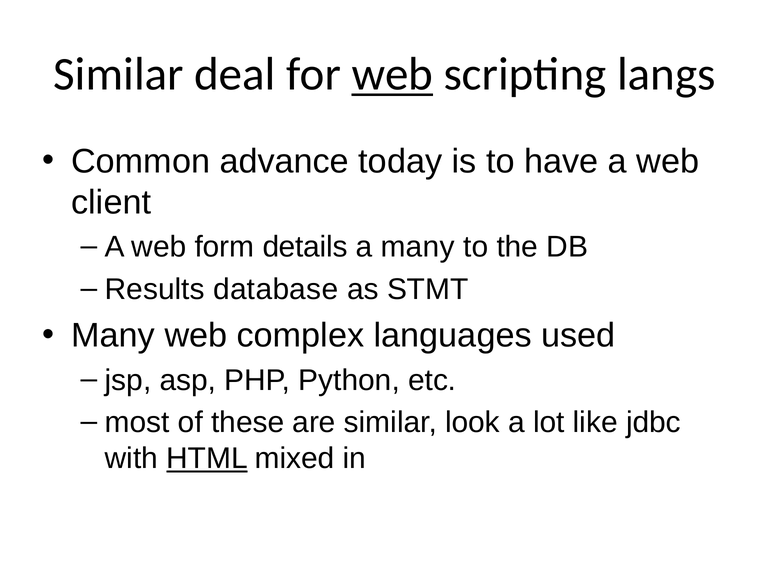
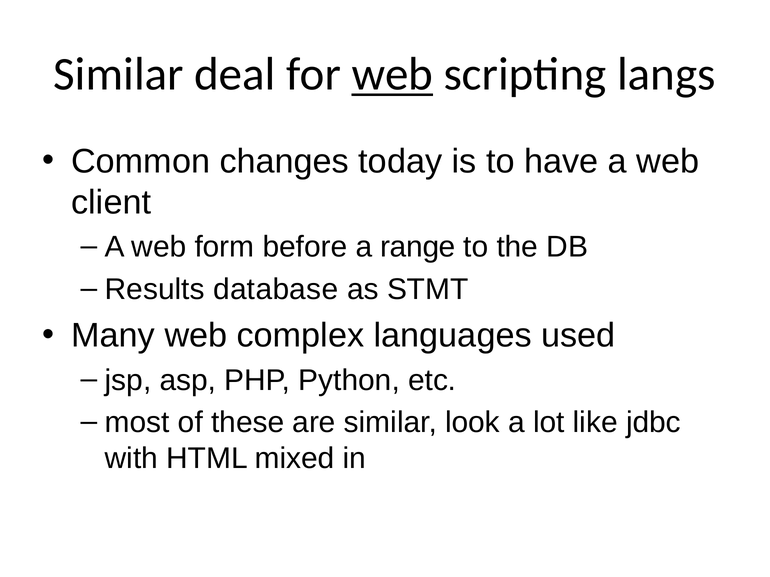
advance: advance -> changes (284, 162)
details: details -> before (305, 247)
a many: many -> range (418, 247)
HTML underline: present -> none (207, 459)
